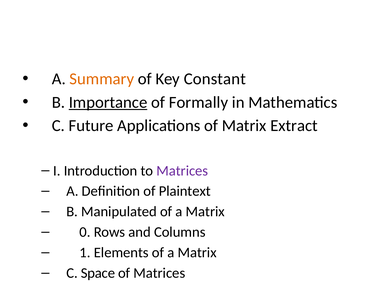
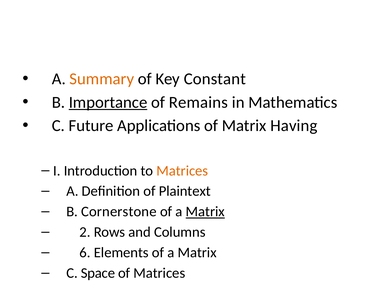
Formally: Formally -> Remains (198, 102)
Extract: Extract -> Having (294, 126)
Matrices colour: purple -> orange (182, 171)
Manipulated: Manipulated -> Cornerstone (119, 212)
Matrix underline: none -> present (205, 212)
0: 0 -> 2 (85, 232)
1: 1 -> 6 (85, 253)
